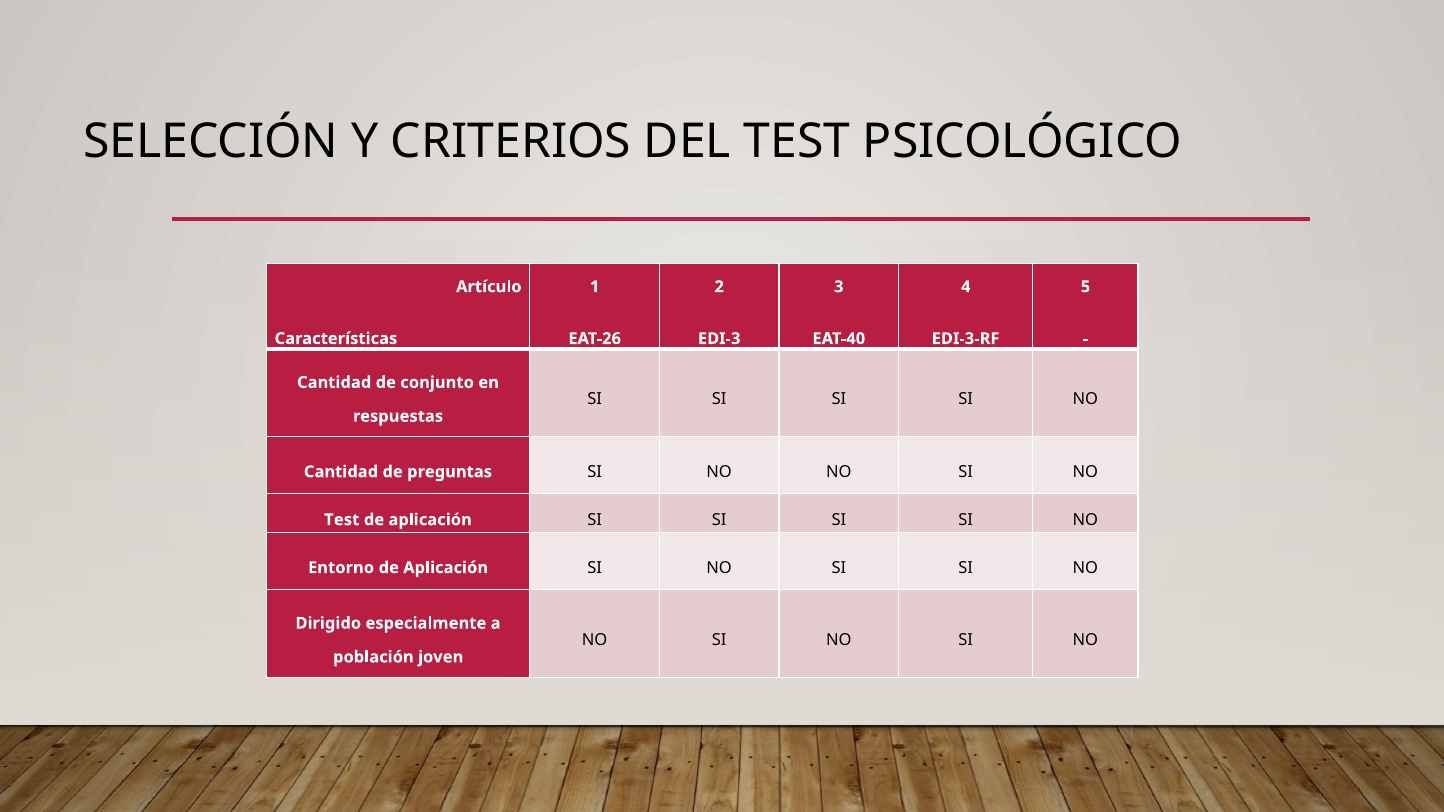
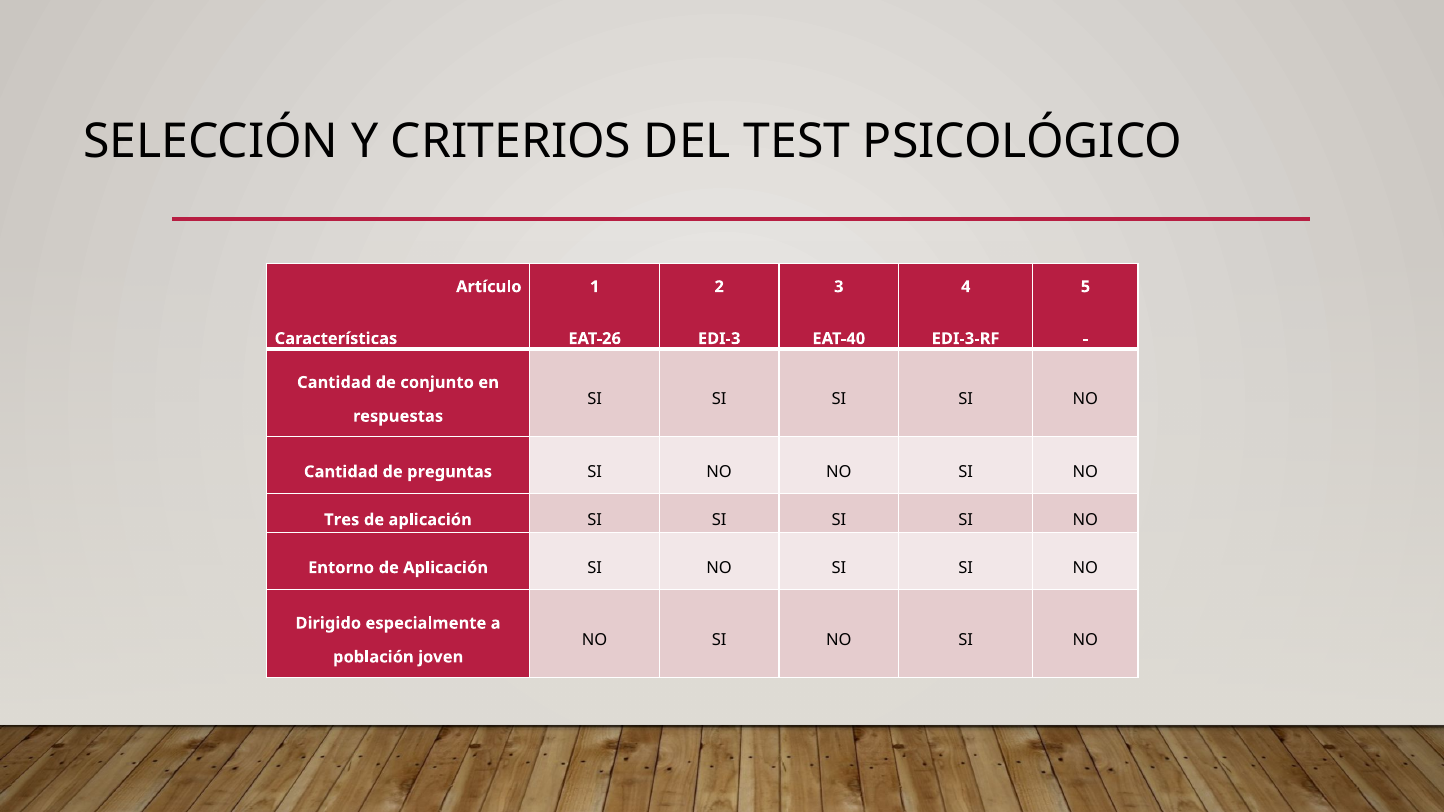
Test: Test -> Tres (342, 520)
